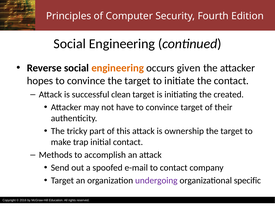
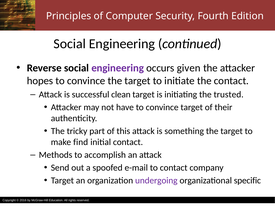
engineering colour: orange -> purple (118, 68)
created: created -> trusted (229, 95)
ownership: ownership -> something (184, 131)
trap: trap -> find (81, 142)
